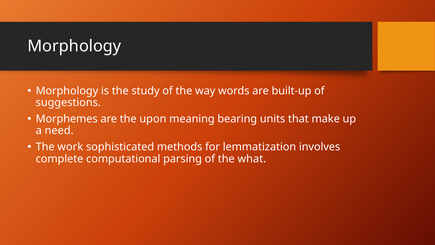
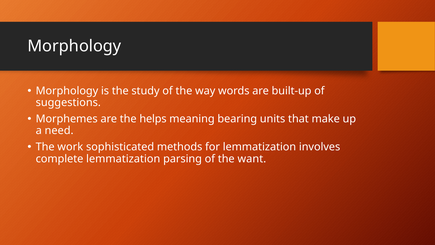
upon: upon -> helps (153, 119)
complete computational: computational -> lemmatization (123, 159)
what: what -> want (252, 159)
